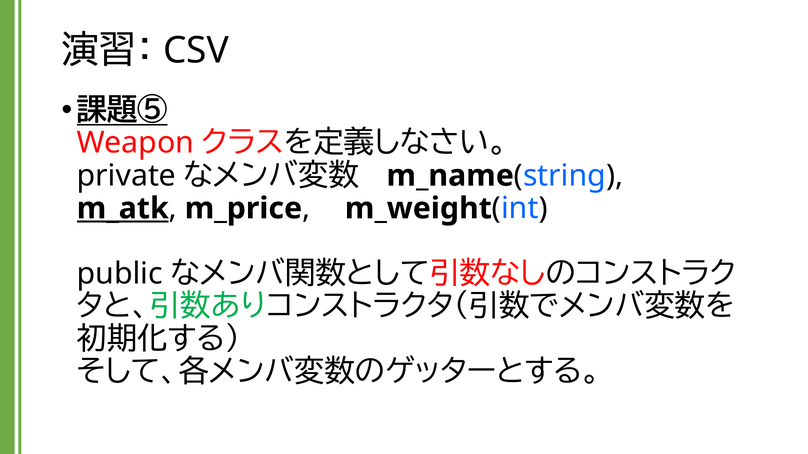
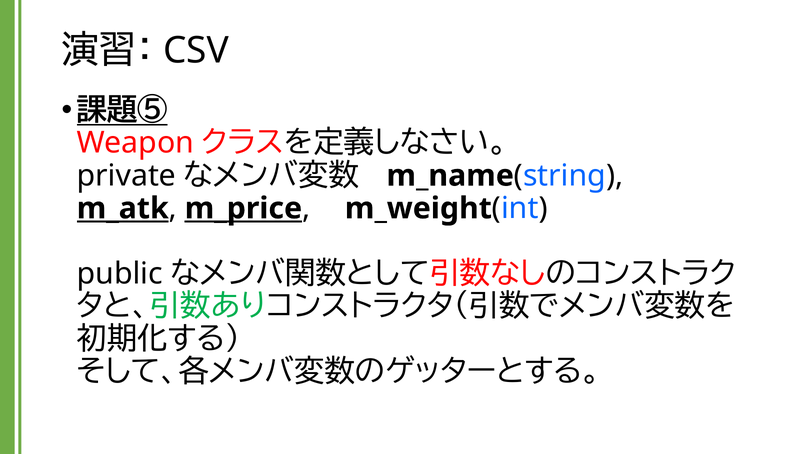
m_price underline: none -> present (243, 209)
